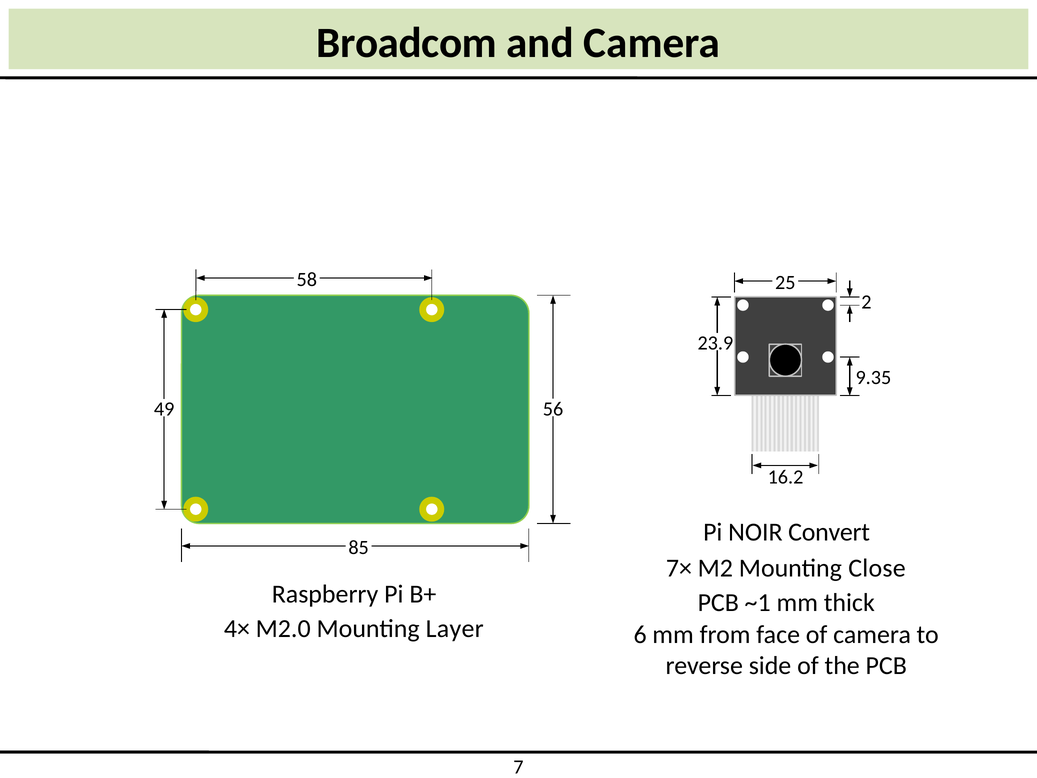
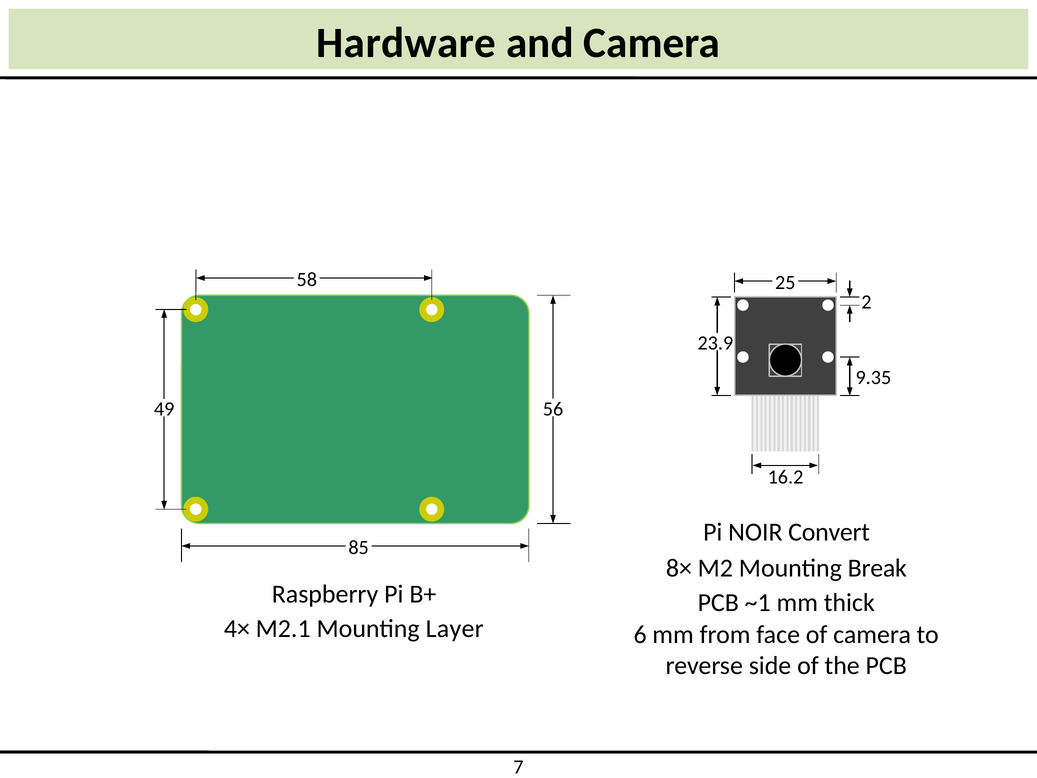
Broadcom: Broadcom -> Hardware (406, 43)
7×: 7× -> 8× (679, 568)
Close: Close -> Break (877, 568)
M2.0: M2.0 -> M2.1 (283, 628)
